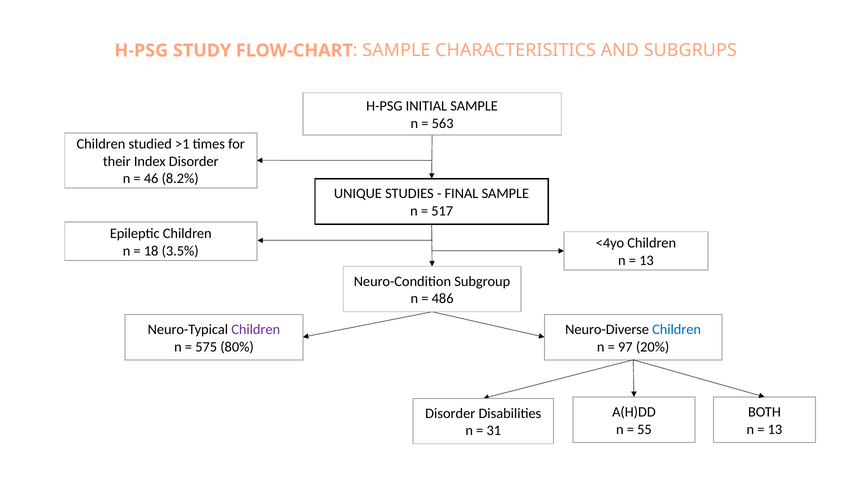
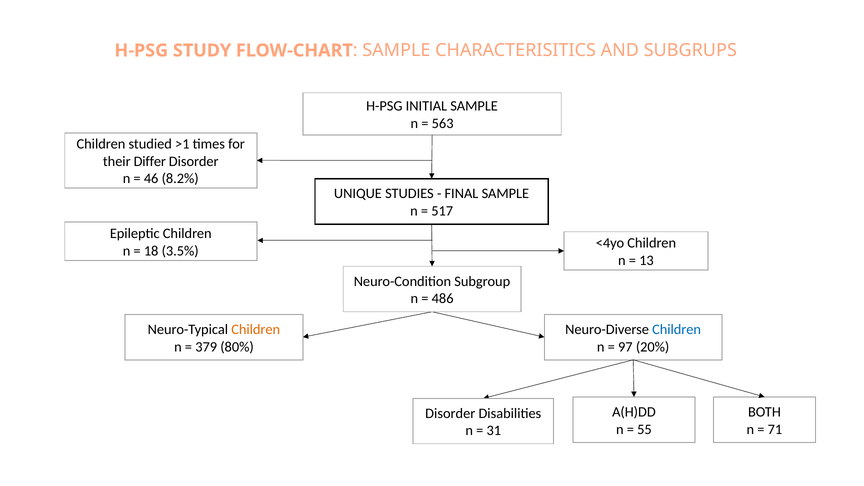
Index: Index -> Differ (150, 161)
Children colour: purple -> orange (256, 329)
575: 575 -> 379 (206, 347)
13: 13 -> 71 (775, 429)
